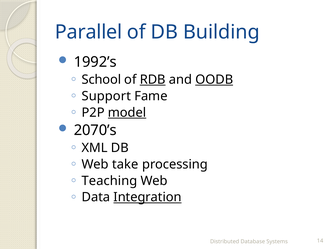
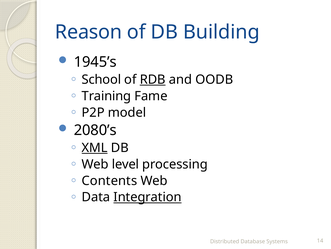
Parallel: Parallel -> Reason (89, 32)
1992’s: 1992’s -> 1945’s (95, 62)
OODB underline: present -> none (214, 79)
Support: Support -> Training (106, 96)
model underline: present -> none (127, 112)
2070’s: 2070’s -> 2080’s (95, 130)
XML underline: none -> present (95, 147)
take: take -> level (125, 164)
Teaching: Teaching -> Contents (109, 180)
